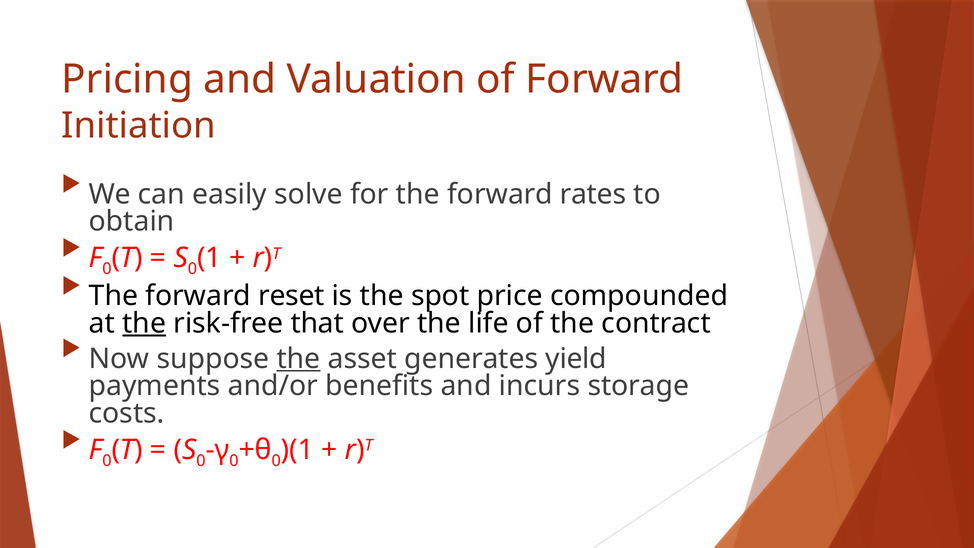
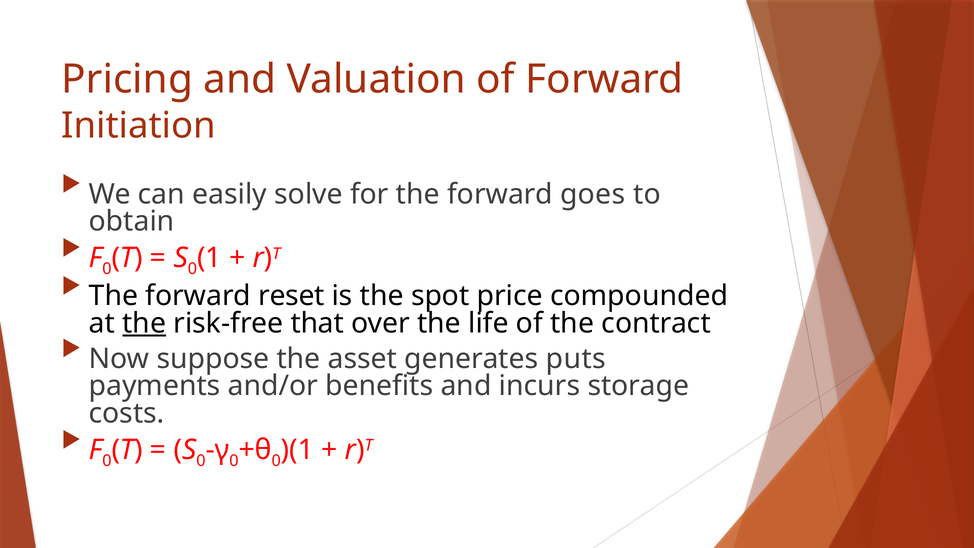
rates: rates -> goes (593, 194)
the underline: present -> none (299, 359)
yield: yield -> puts (576, 359)
